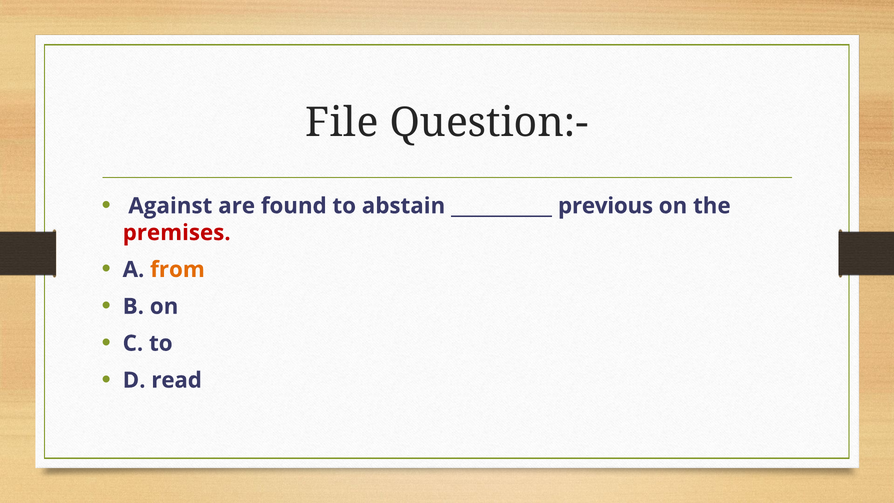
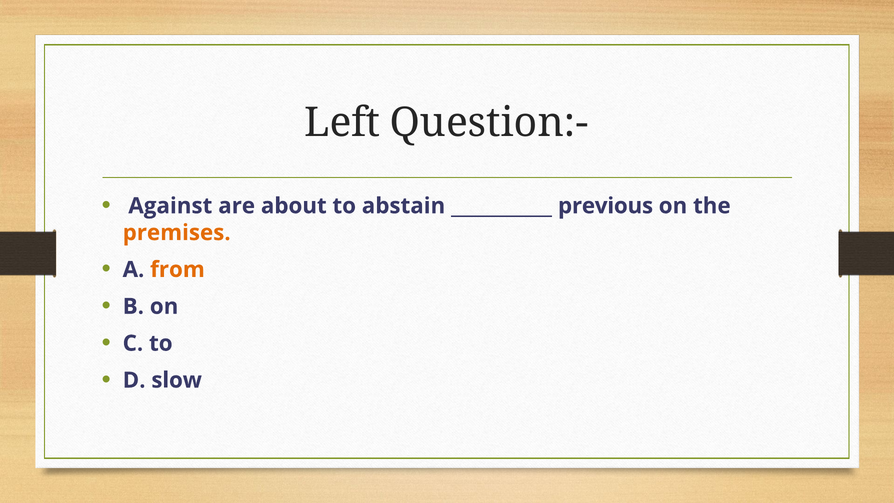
File: File -> Left (342, 123)
found: found -> about (294, 206)
premises colour: red -> orange (177, 233)
read: read -> slow (177, 380)
